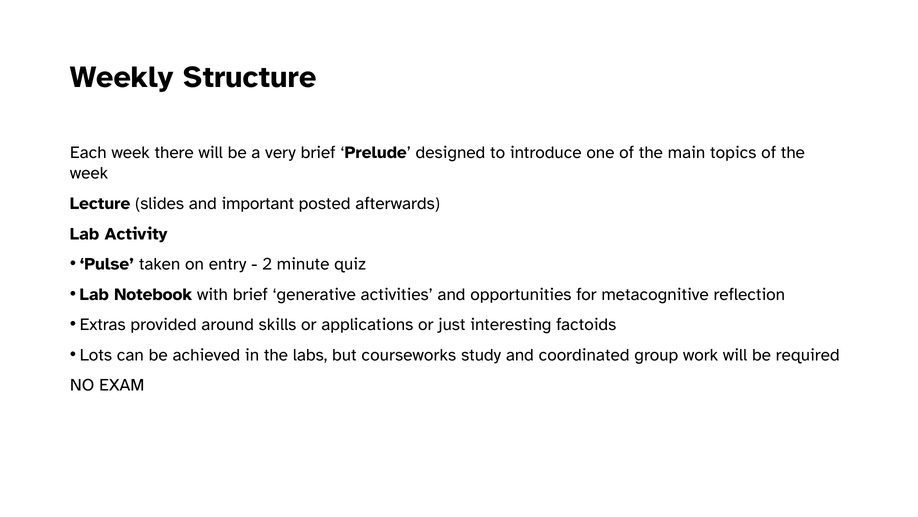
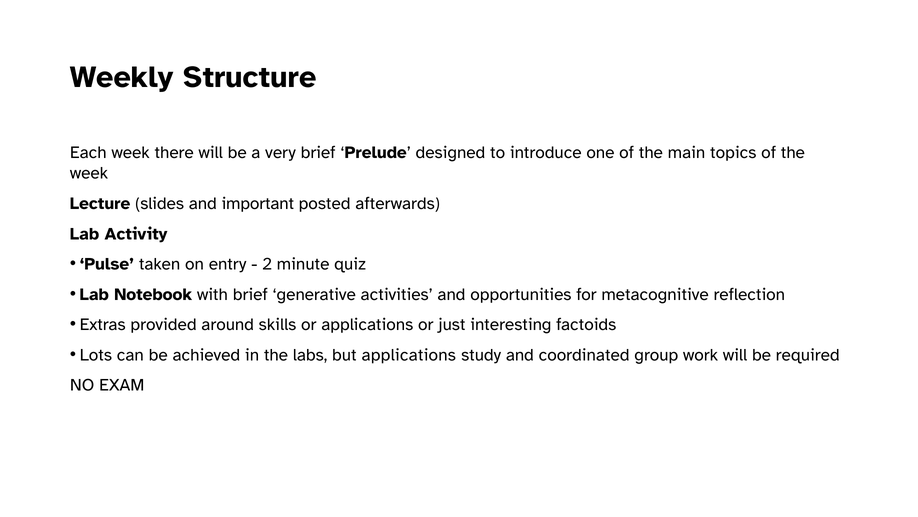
but courseworks: courseworks -> applications (409, 354)
